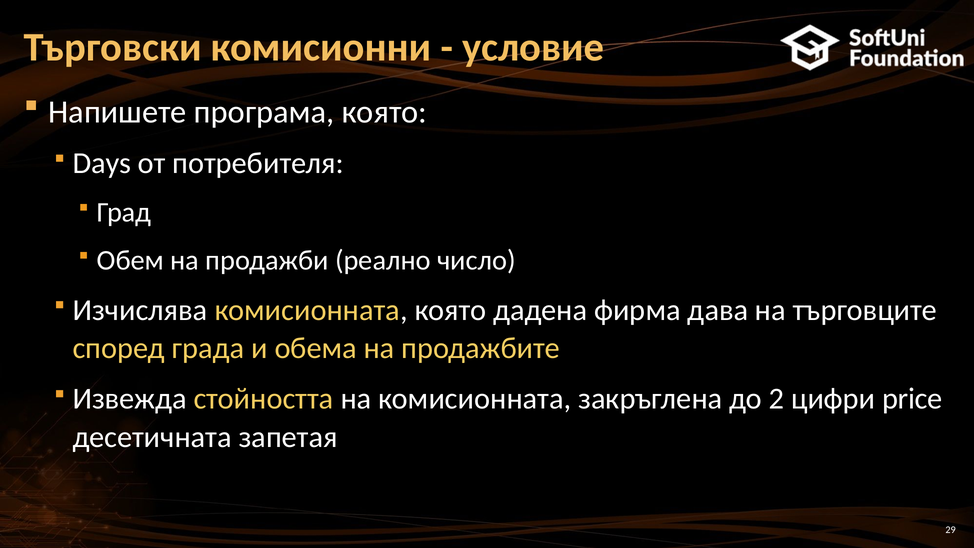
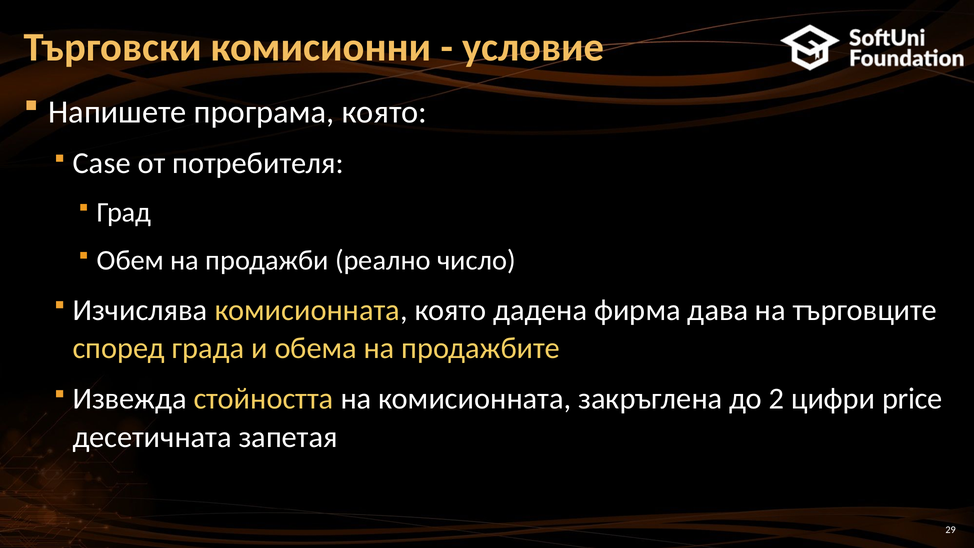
Days: Days -> Case (102, 163)
